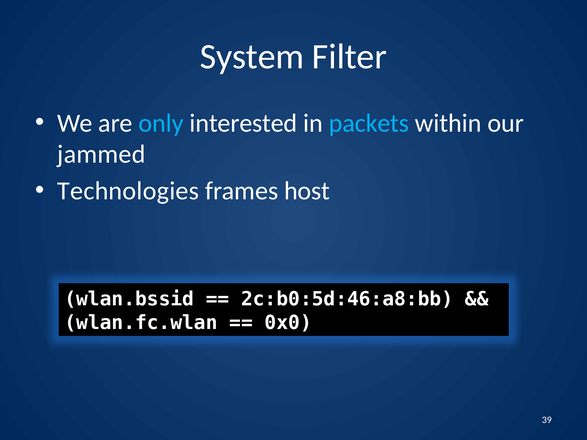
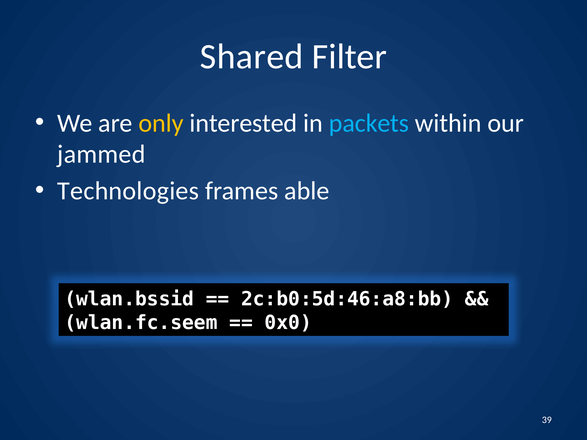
System: System -> Shared (252, 57)
only colour: light blue -> yellow (161, 123)
host: host -> able (307, 191)
wlan.fc.wlan: wlan.fc.wlan -> wlan.fc.seem (141, 323)
